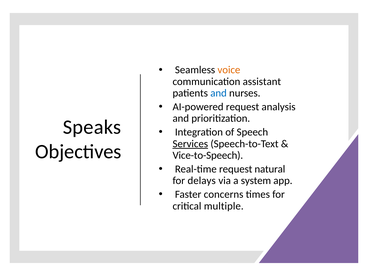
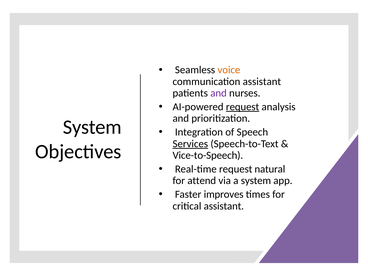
and colour: blue -> purple (219, 93)
request underline: none -> present (243, 107)
Speaks: Speaks -> System (92, 127)
delays: delays -> attend (202, 181)
concerns: concerns -> improves (224, 194)
critical multiple: multiple -> assistant (224, 206)
